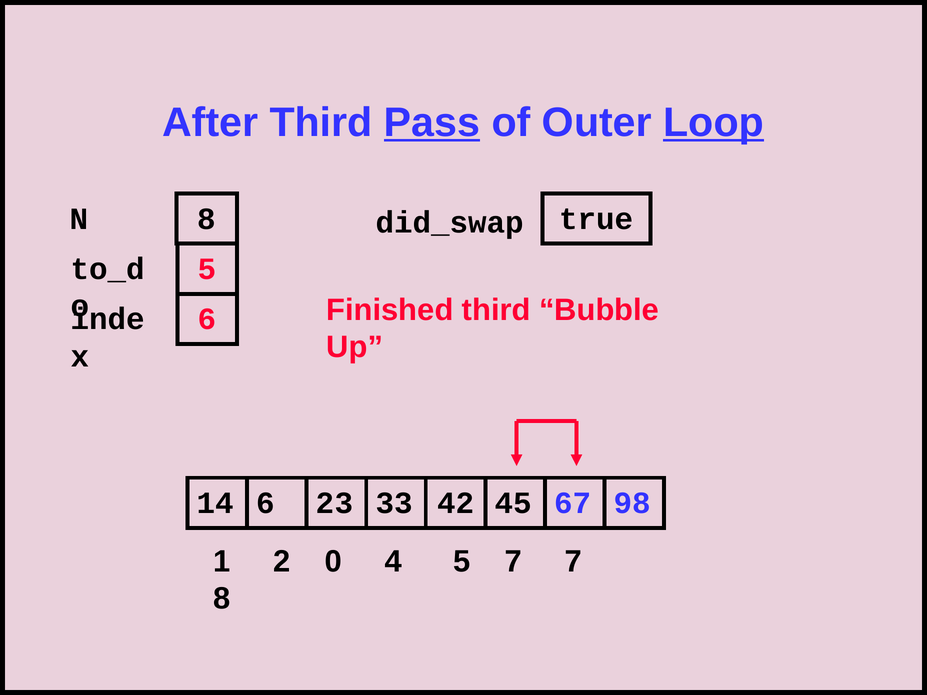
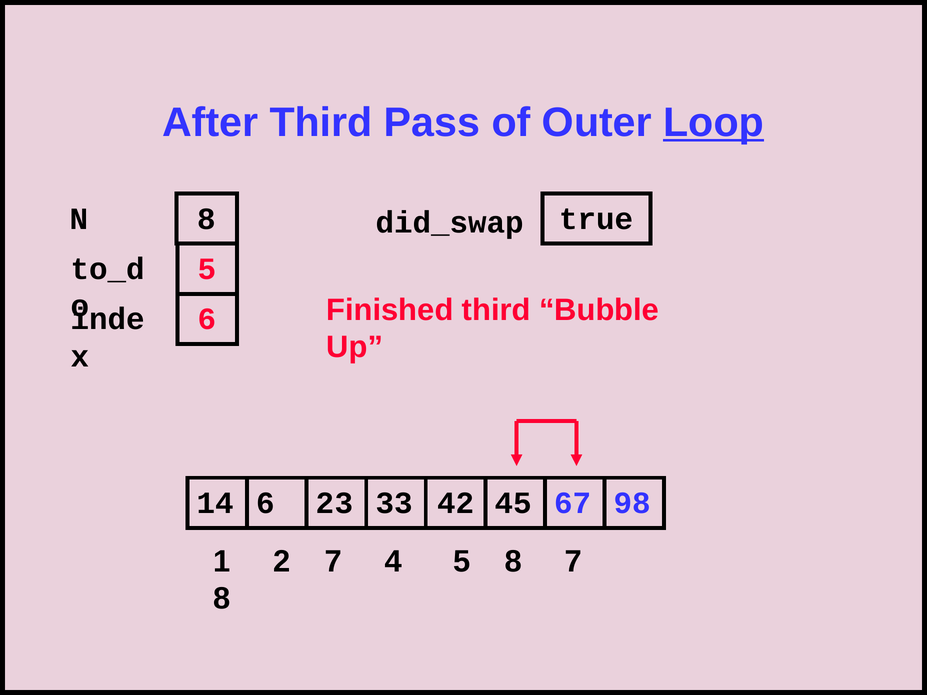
Pass underline: present -> none (432, 123)
2 0: 0 -> 7 (333, 562)
5 7: 7 -> 8 (513, 562)
